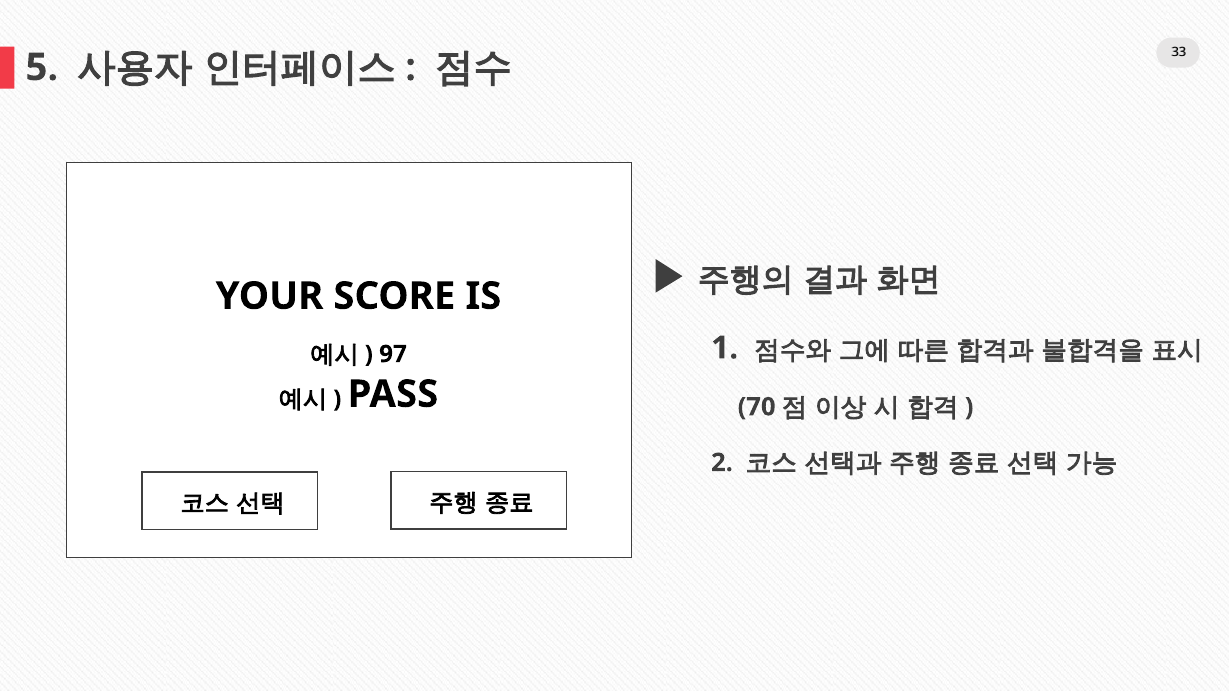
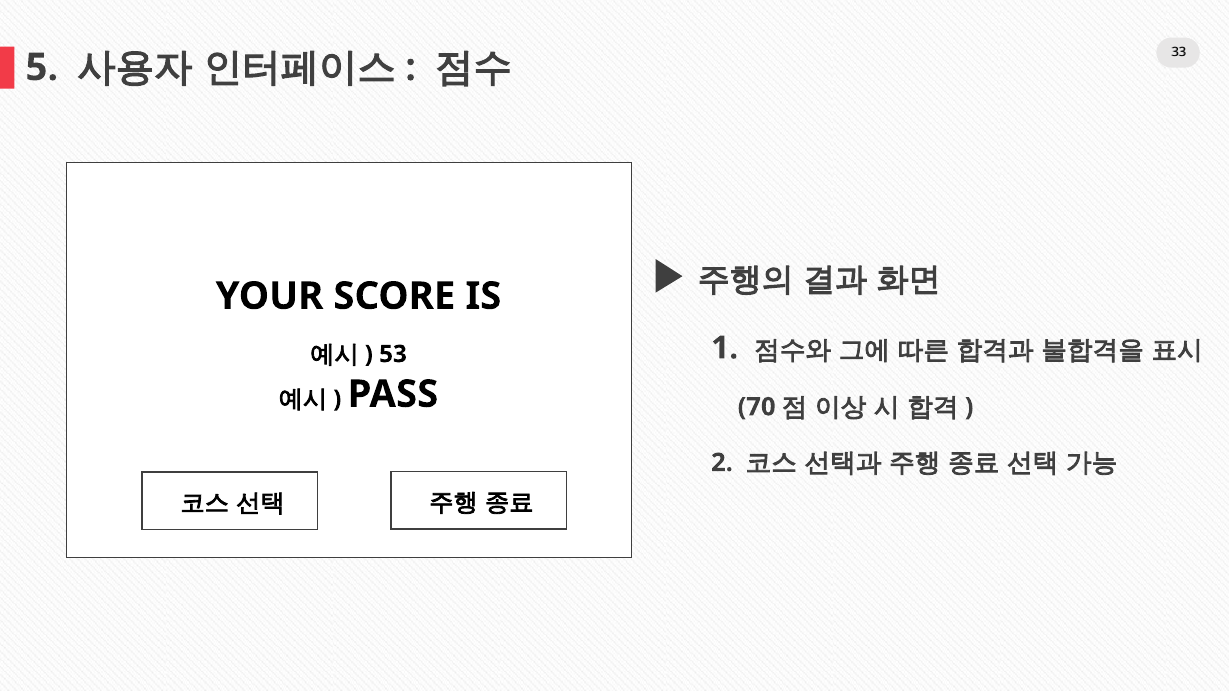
97: 97 -> 53 (393, 354)
